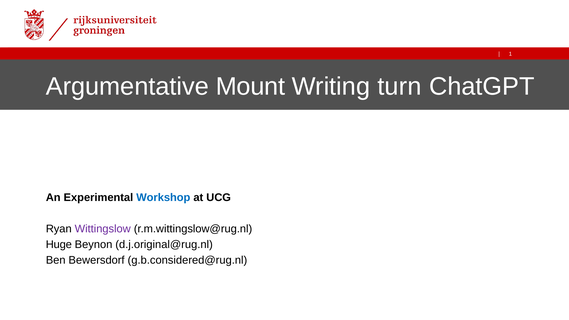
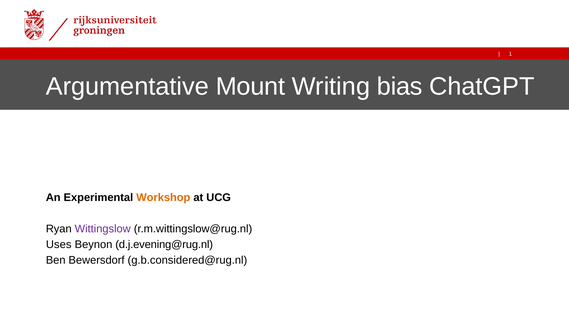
turn: turn -> bias (400, 87)
Workshop colour: blue -> orange (163, 198)
Huge: Huge -> Uses (59, 245)
d.j.original@rug.nl: d.j.original@rug.nl -> d.j.evening@rug.nl (164, 245)
